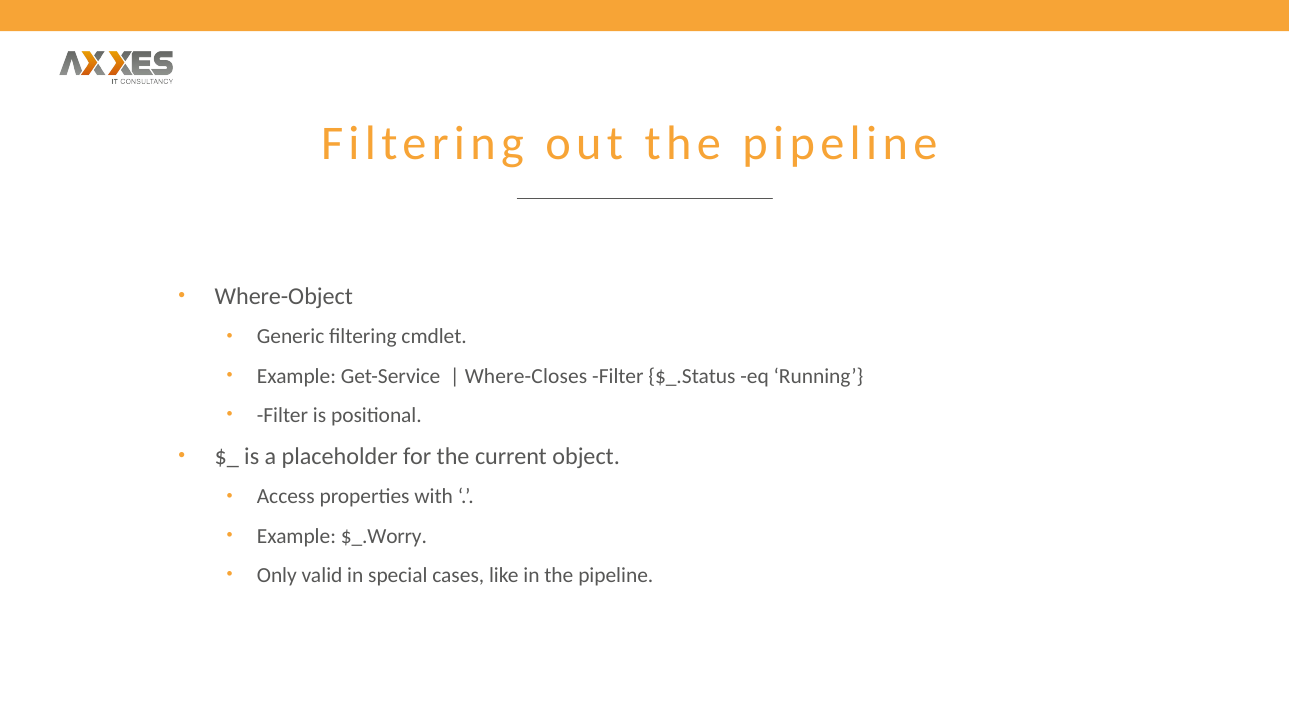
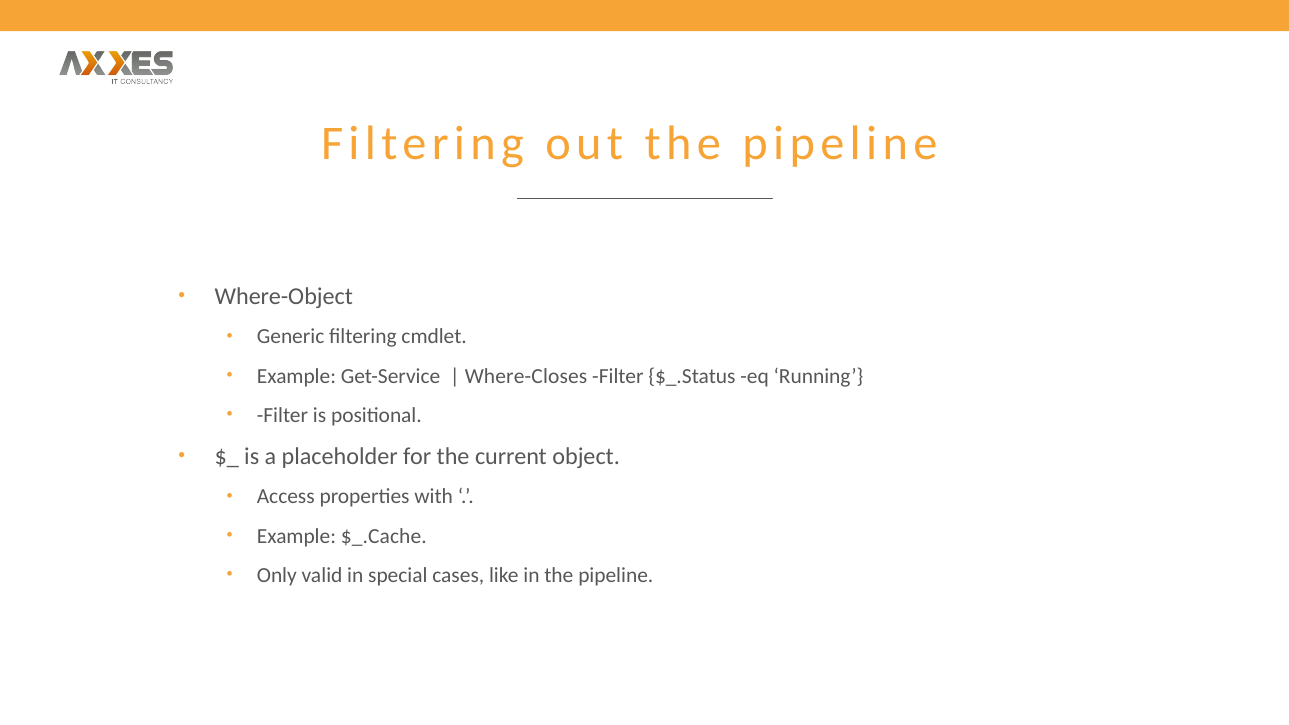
$_.Worry: $_.Worry -> $_.Cache (384, 536)
